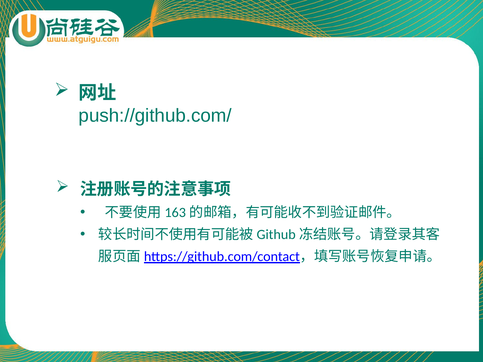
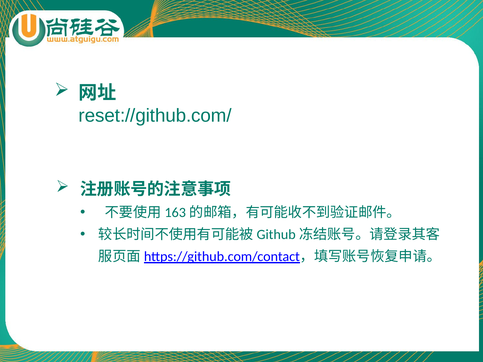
push://github.com/: push://github.com/ -> reset://github.com/ (155, 116)
